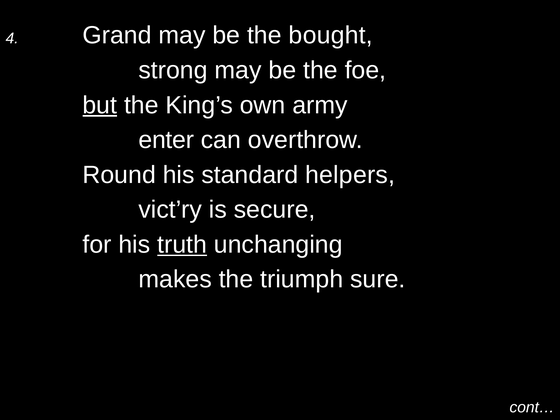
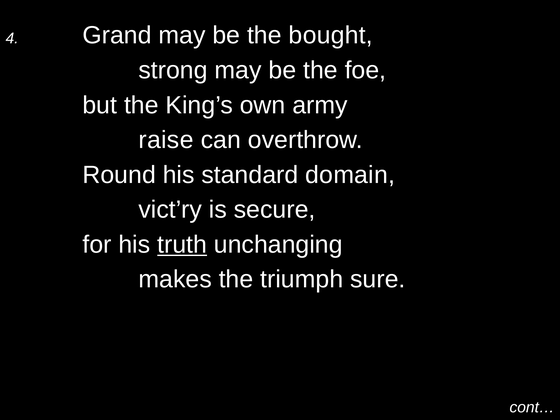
but underline: present -> none (100, 105)
enter: enter -> raise (166, 140)
helpers: helpers -> domain (350, 175)
